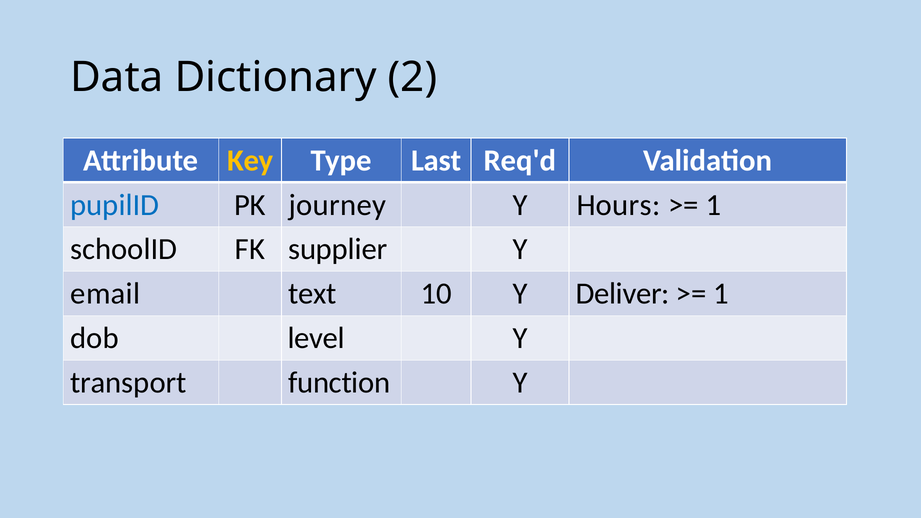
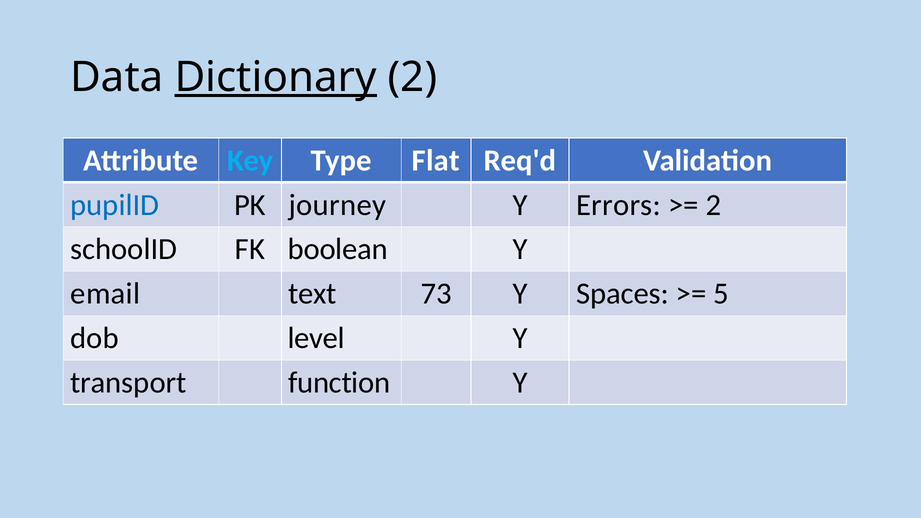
Dictionary underline: none -> present (276, 77)
Key colour: yellow -> light blue (250, 160)
Last: Last -> Flat (436, 160)
Hours: Hours -> Errors (618, 205)
1: 1 -> 2 (713, 205)
supplier: supplier -> boolean (338, 249)
10: 10 -> 73 (436, 294)
Deliver: Deliver -> Spaces (622, 294)
1: 1 -> 5 (721, 294)
